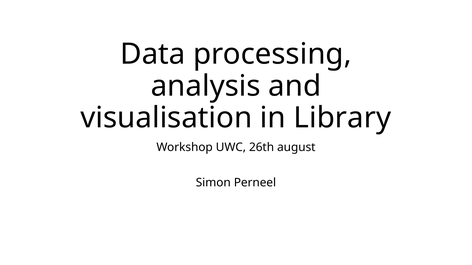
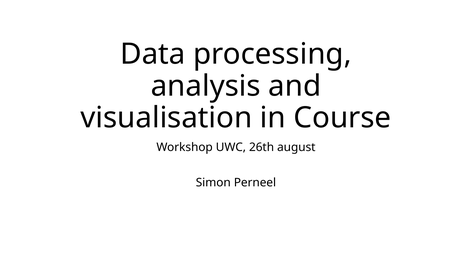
Library: Library -> Course (342, 118)
